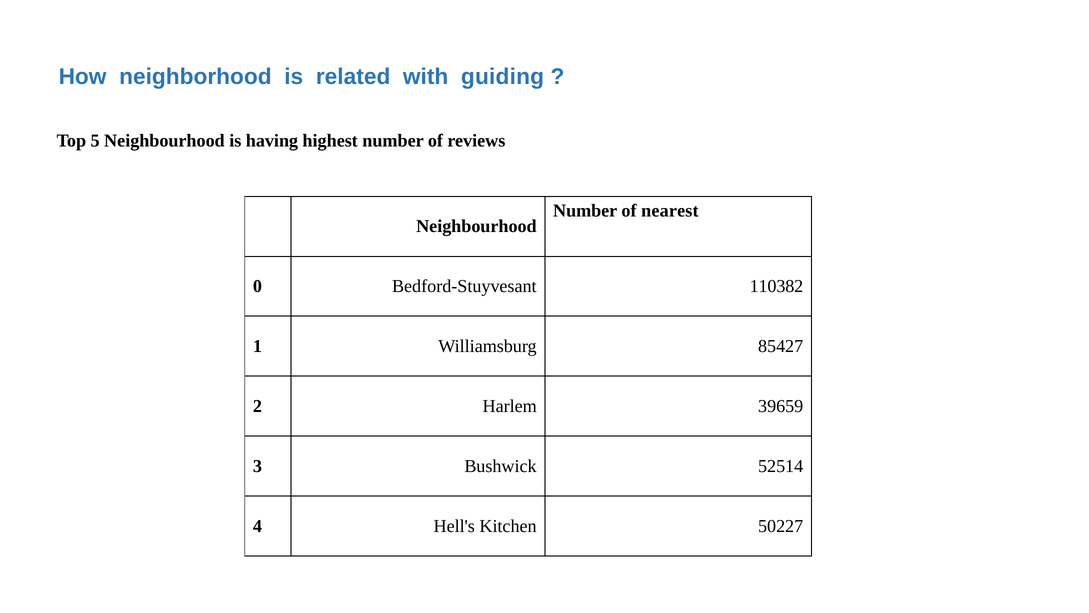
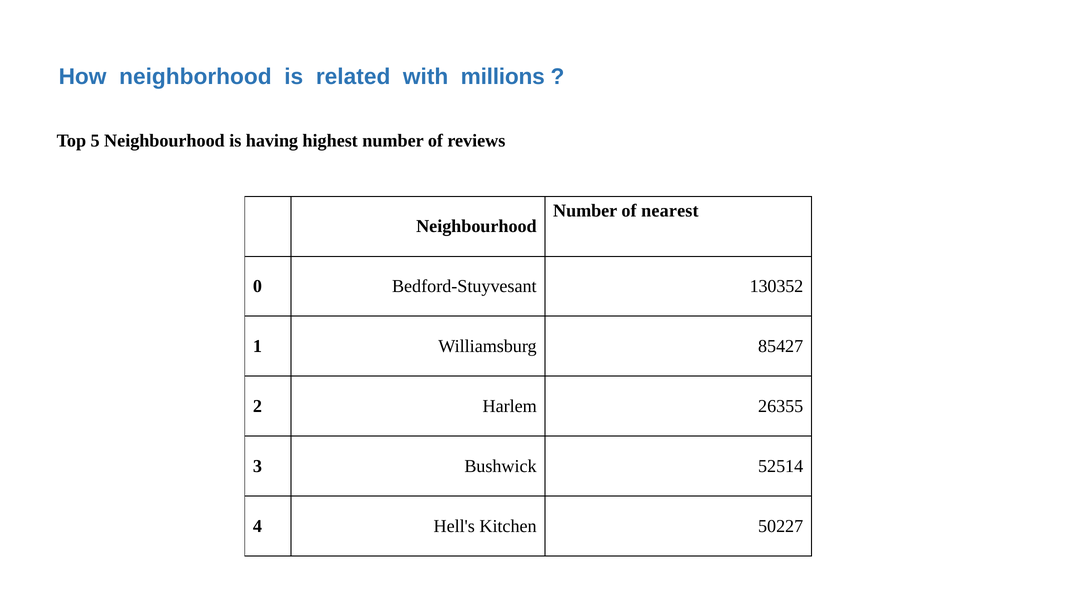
guiding: guiding -> millions (503, 77)
110382: 110382 -> 130352 (776, 286)
39659: 39659 -> 26355 (781, 406)
